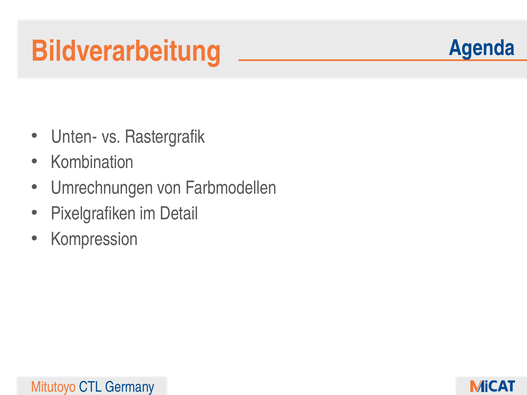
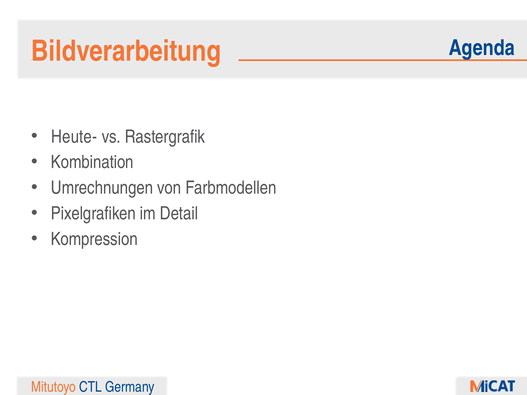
Unten-: Unten- -> Heute- (74, 137)
